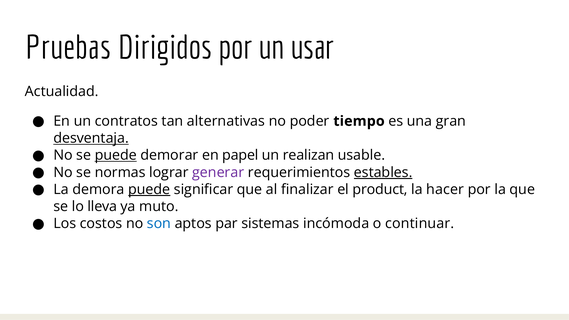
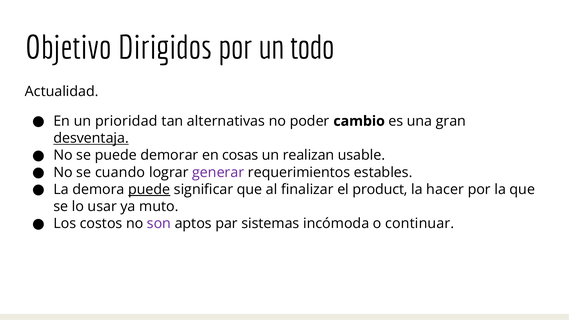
Pruebas: Pruebas -> Objetivo (68, 48)
usar: usar -> todo (312, 48)
contratos: contratos -> prioridad (126, 121)
tiempo: tiempo -> cambio (359, 121)
puede underline: present -> none (116, 155)
papel: papel -> cosas (240, 155)
normas: normas -> cuando (120, 172)
estables underline: present -> none (383, 172)
lleva: lleva -> usar (102, 207)
son colour: blue -> purple (159, 224)
